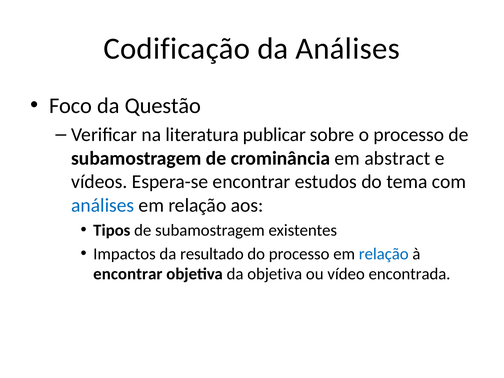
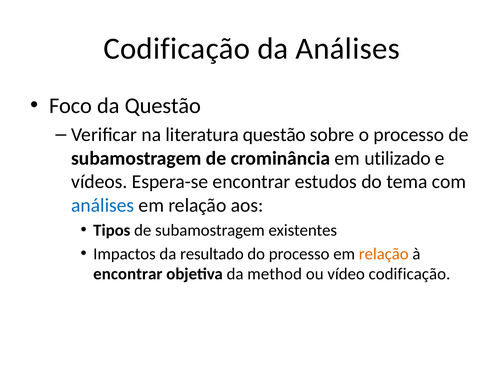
literatura publicar: publicar -> questão (274, 135)
abstract: abstract -> utilizado (398, 158)
relação colour: blue -> orange (384, 254)
da objetiva: objetiva -> method (275, 274)
vídeo encontrada: encontrada -> codificação (409, 274)
